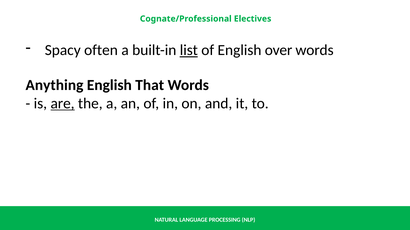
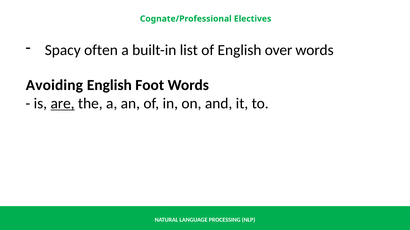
list underline: present -> none (189, 50)
Anything: Anything -> Avoiding (54, 85)
That: That -> Foot (150, 85)
